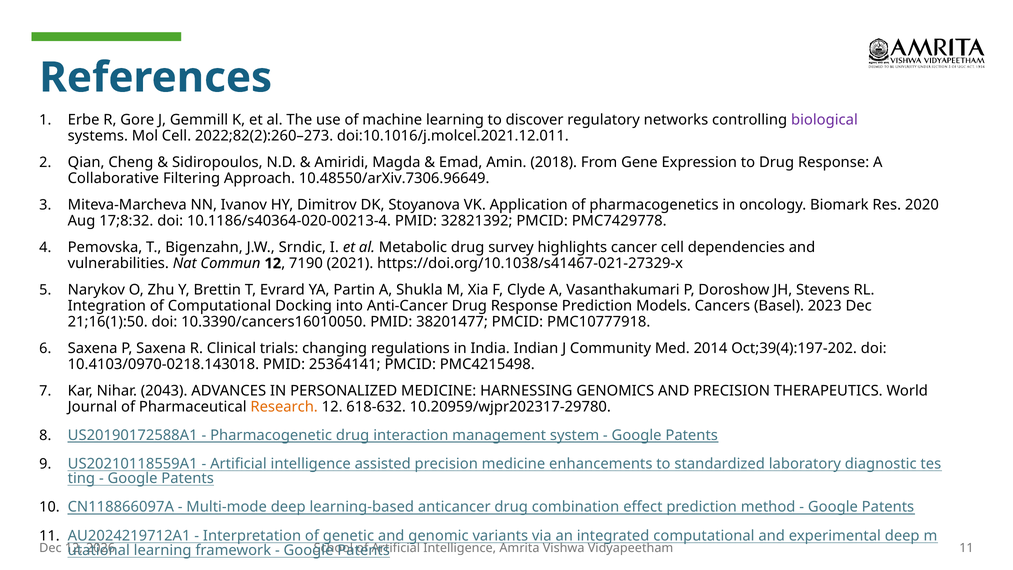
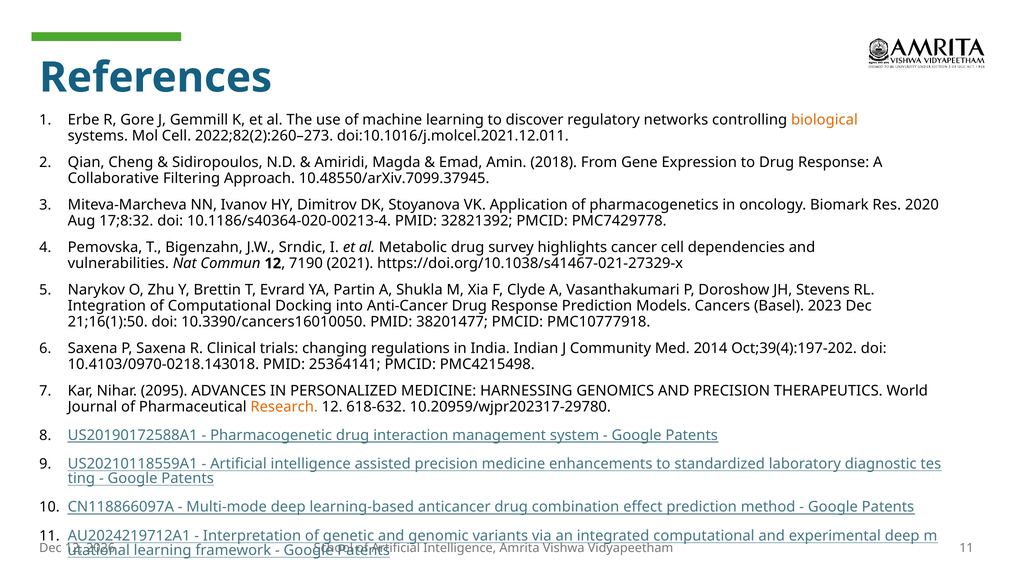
biological colour: purple -> orange (824, 120)
10.48550/arXiv.7306.96649: 10.48550/arXiv.7306.96649 -> 10.48550/arXiv.7099.37945 (394, 178)
2043: 2043 -> 2095 (164, 391)
